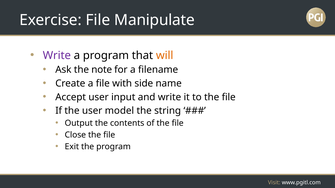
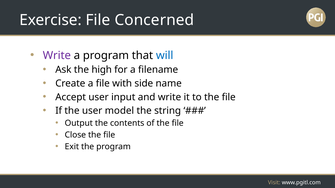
Manipulate: Manipulate -> Concerned (154, 20)
will colour: orange -> blue (165, 55)
note: note -> high (102, 70)
